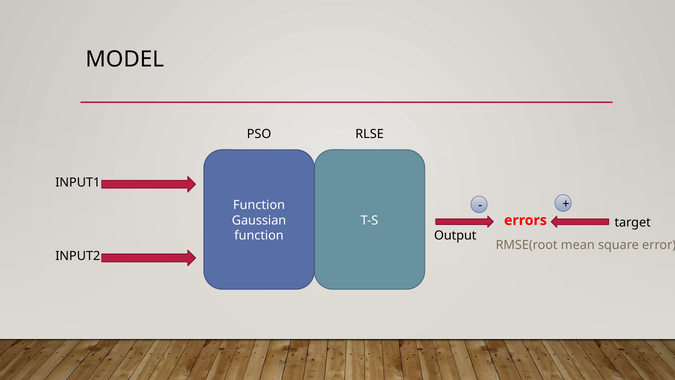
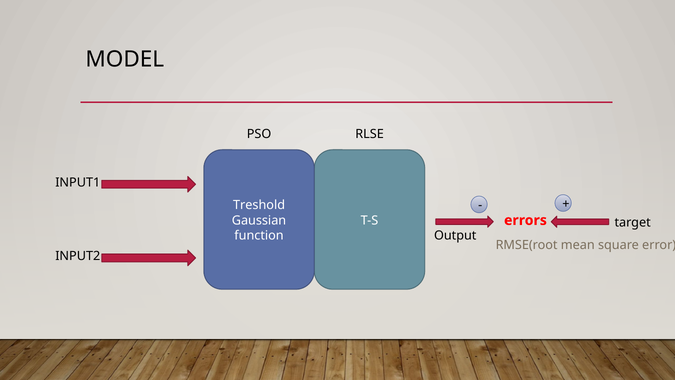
Function: Function -> Treshold (259, 205)
